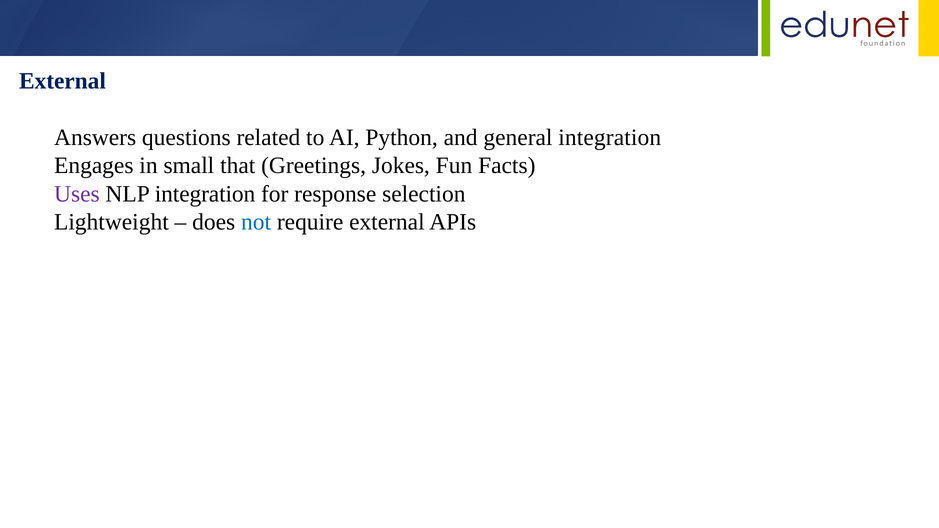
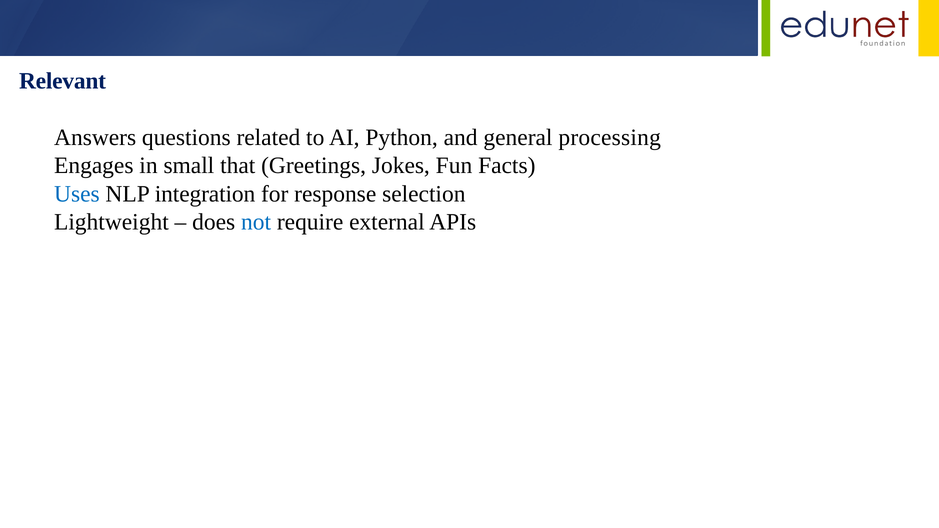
External: External -> Relevant (63, 81)
general integration: integration -> processing (610, 138)
Uses colour: purple -> blue (77, 194)
